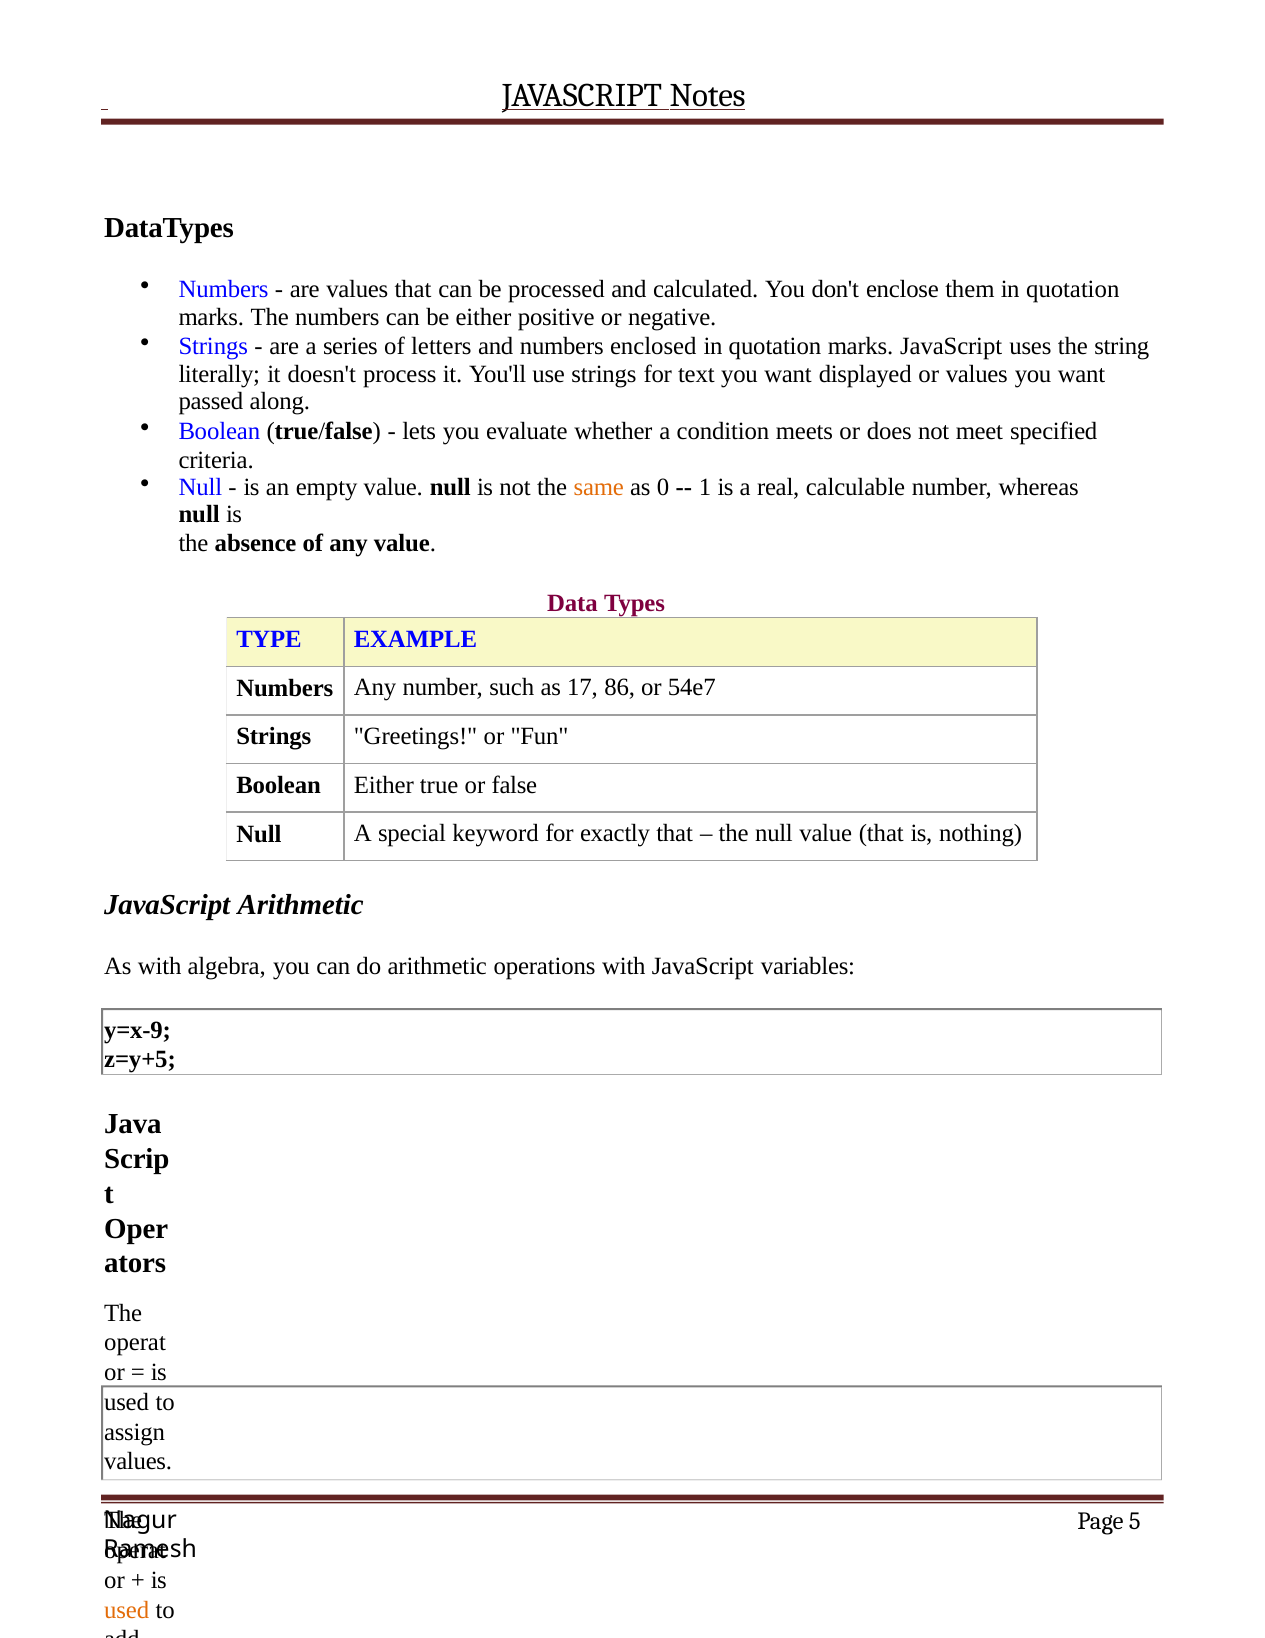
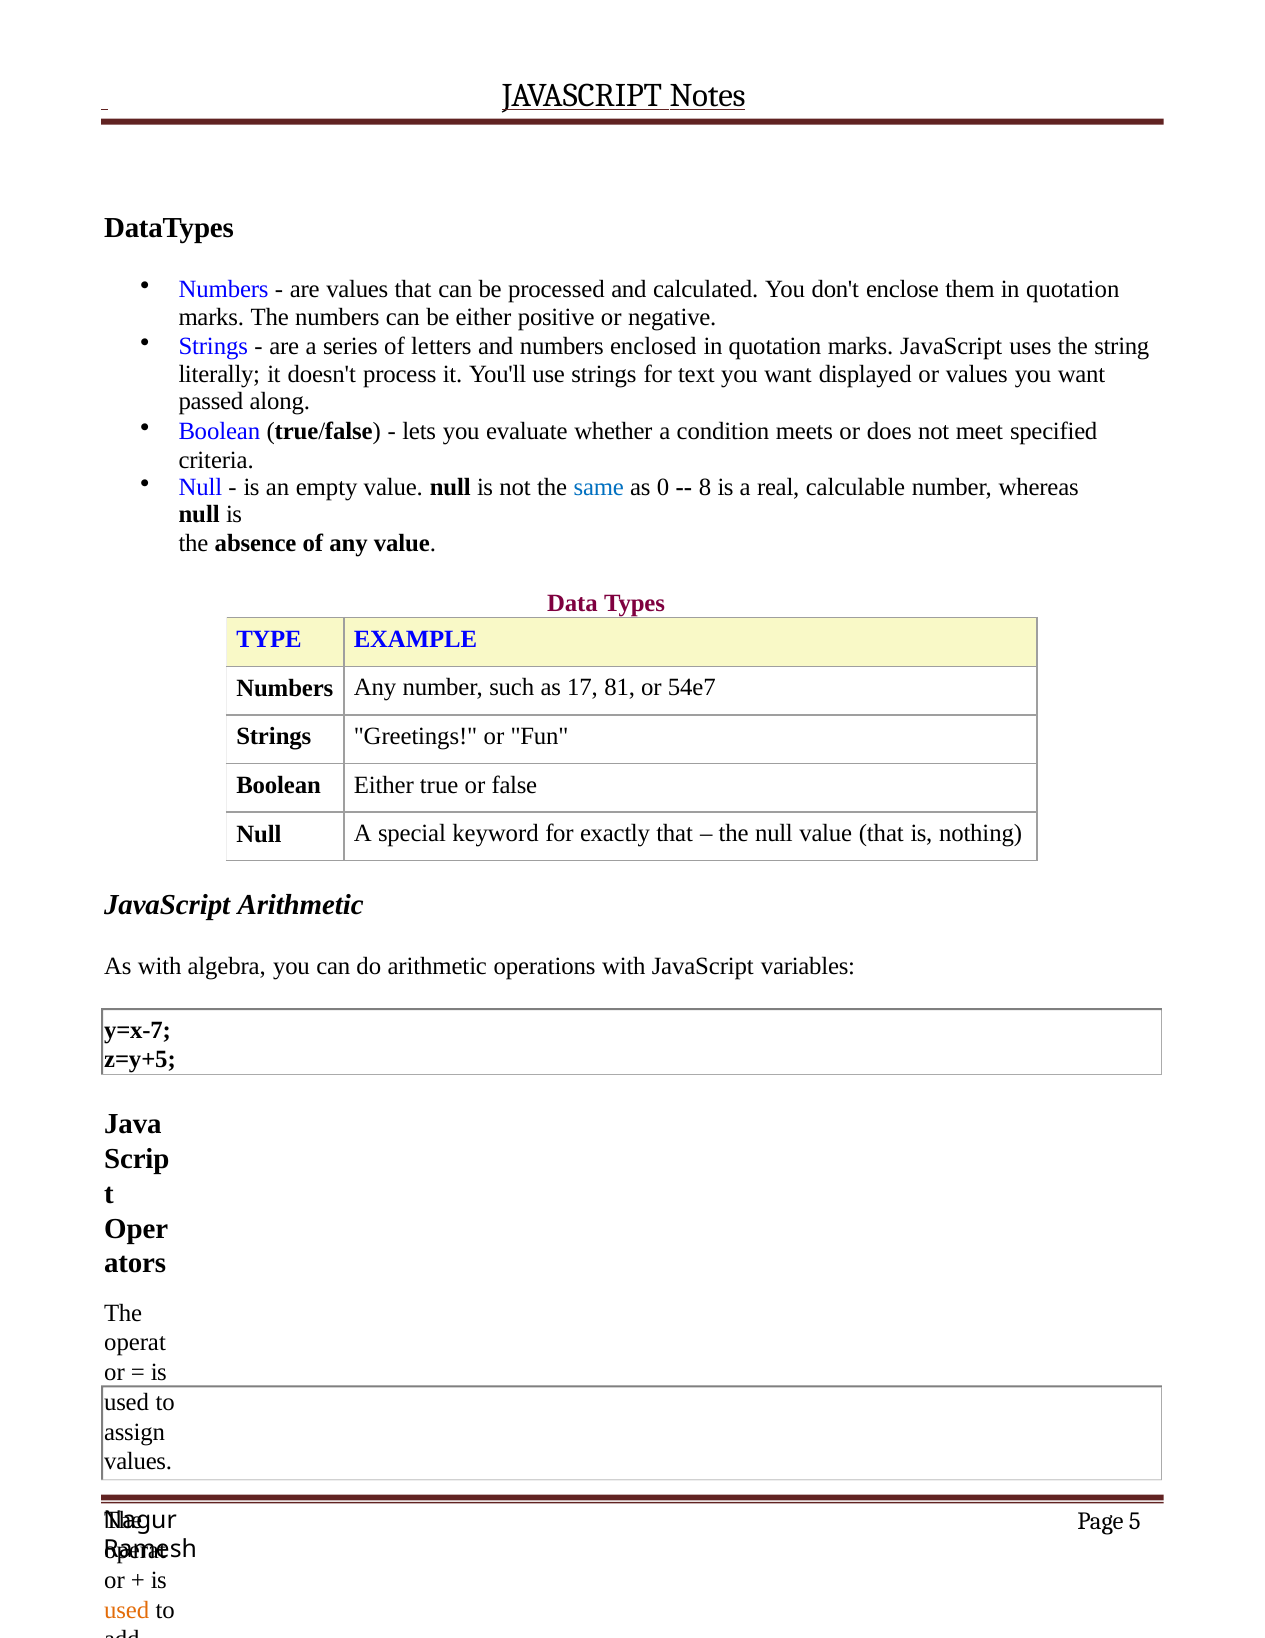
same colour: orange -> blue (599, 487)
1: 1 -> 8 (705, 487)
86: 86 -> 81 (620, 687)
y=x-9: y=x-9 -> y=x-7 (137, 1030)
